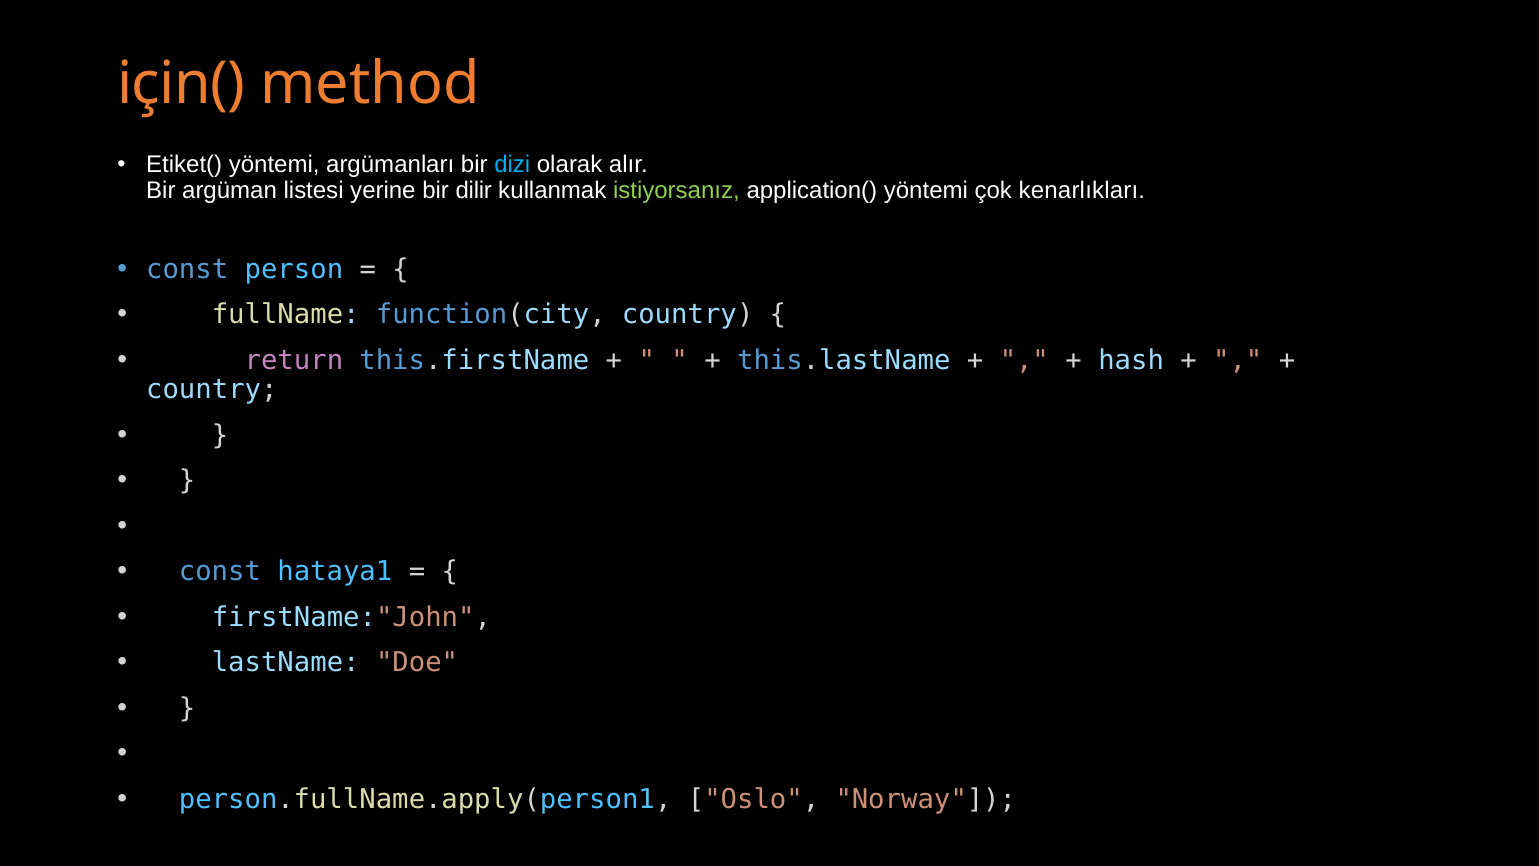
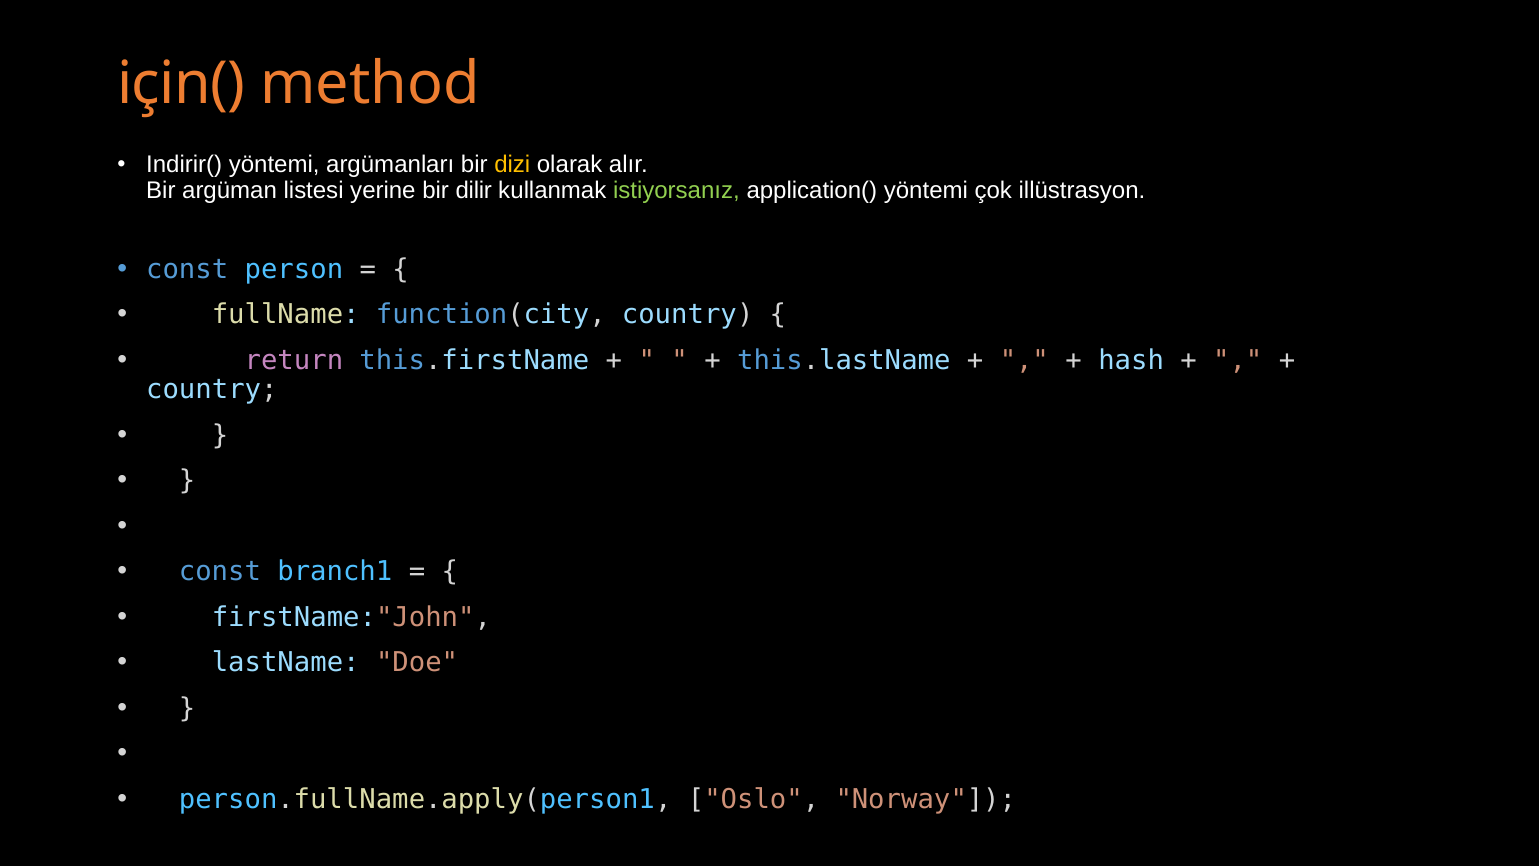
Etiket(: Etiket( -> Indirir( (184, 164)
dizi colour: light blue -> yellow (512, 164)
kenarlıkları: kenarlıkları -> illüstrasyon (1082, 190)
hataya1: hataya1 -> branch1 (335, 572)
